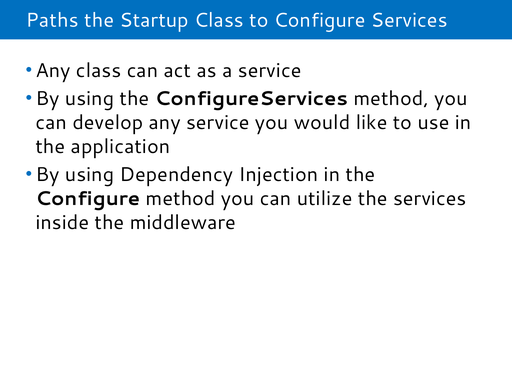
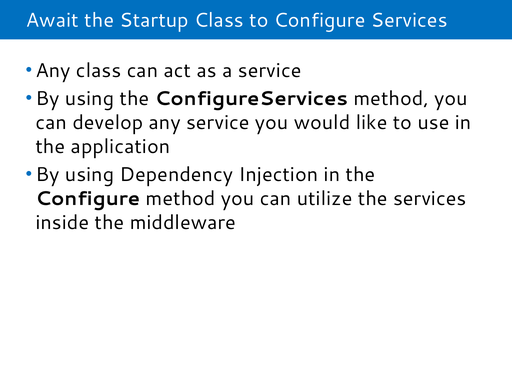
Paths: Paths -> Await (52, 20)
